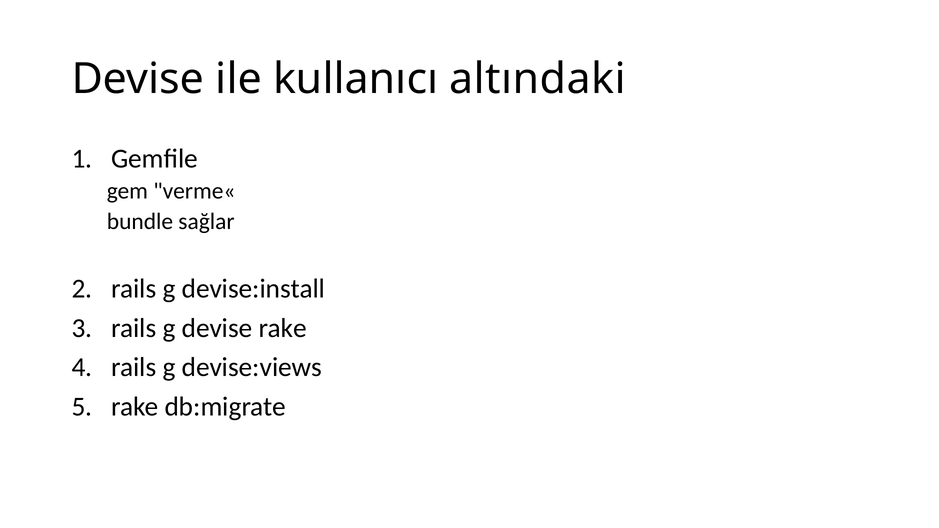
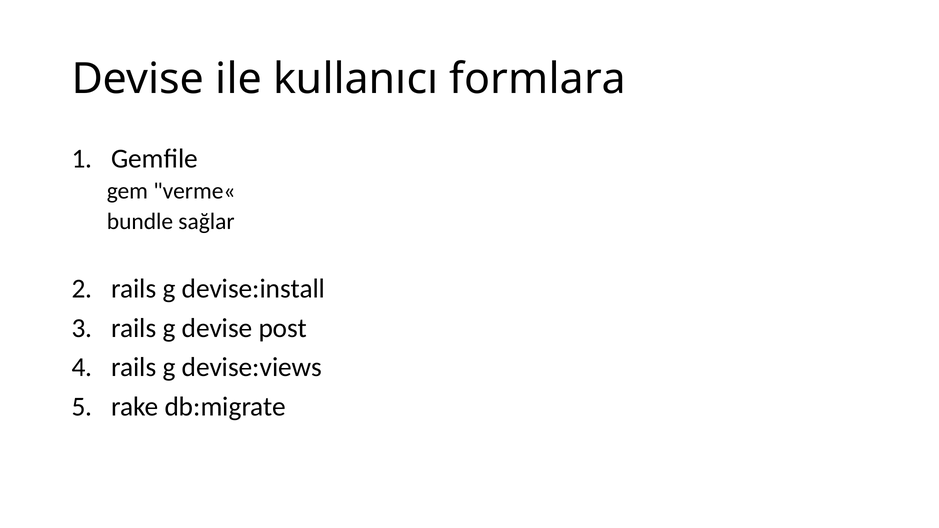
altındaki: altındaki -> formlara (538, 79)
devise rake: rake -> post (283, 328)
